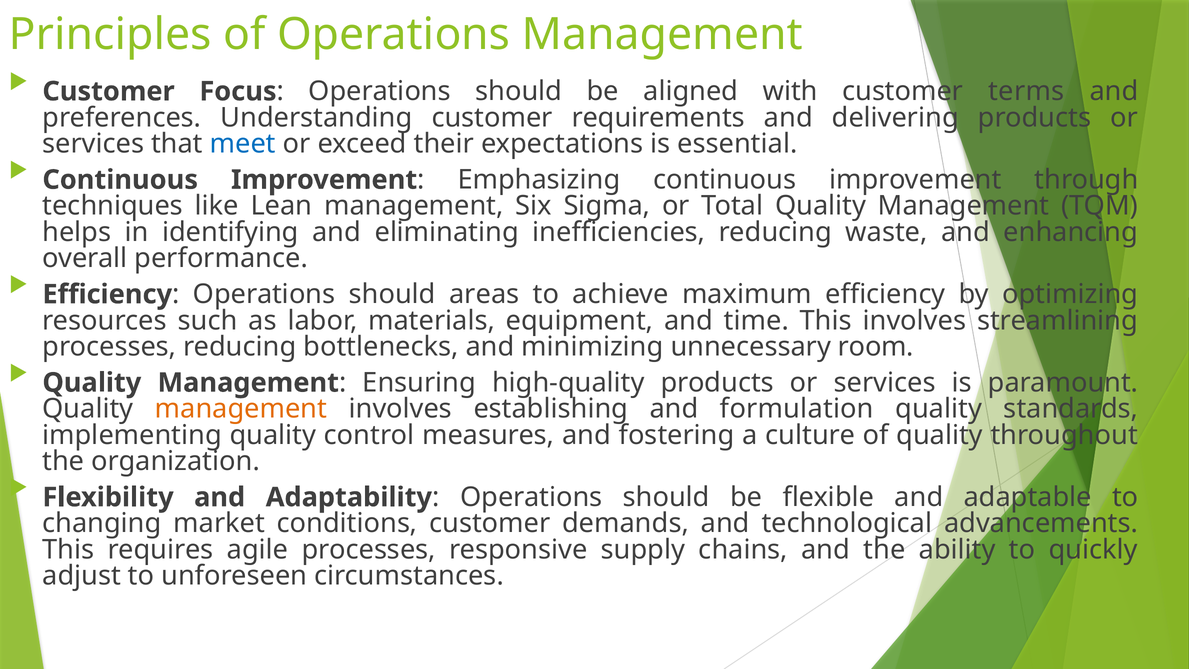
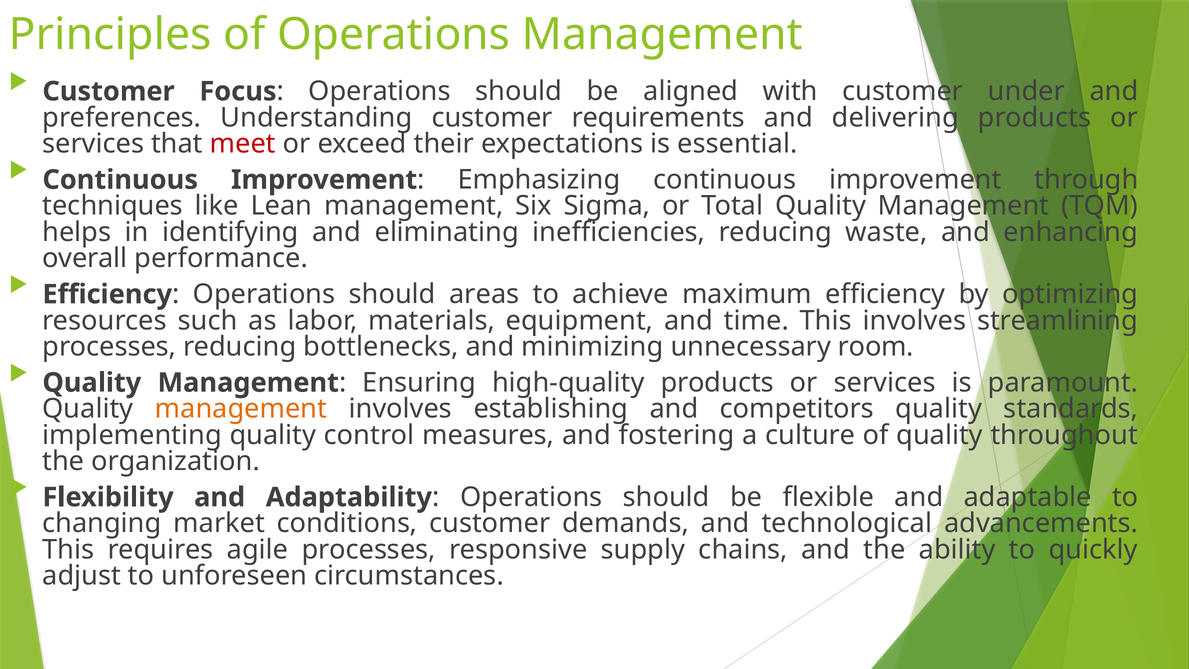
terms: terms -> under (1026, 91)
meet colour: blue -> red (243, 144)
formulation: formulation -> competitors (797, 409)
